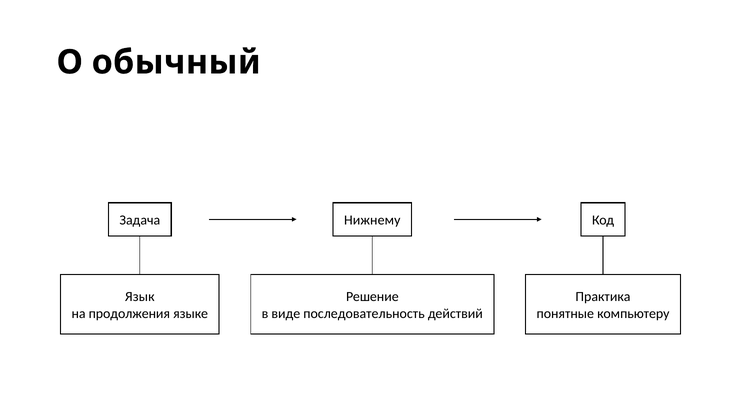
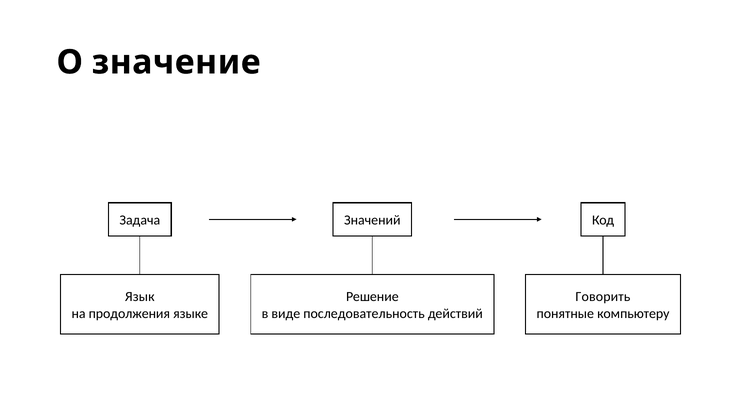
обычный: обычный -> значение (176, 62)
Нижнему: Нижнему -> Значений (372, 220)
Практика: Практика -> Говорить (603, 297)
